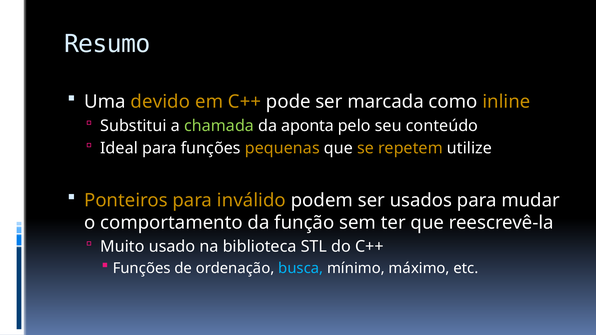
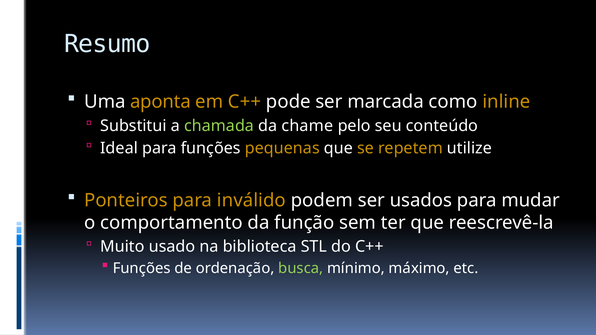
devido: devido -> aponta (160, 102)
aponta: aponta -> chame (307, 126)
busca colour: light blue -> light green (301, 268)
